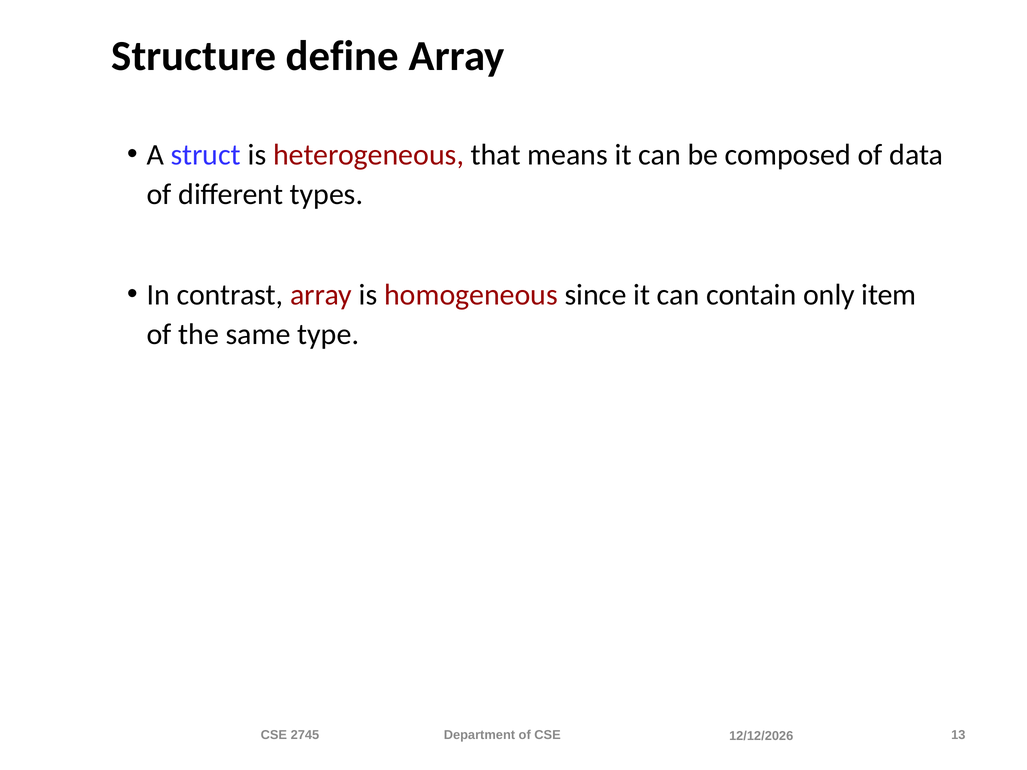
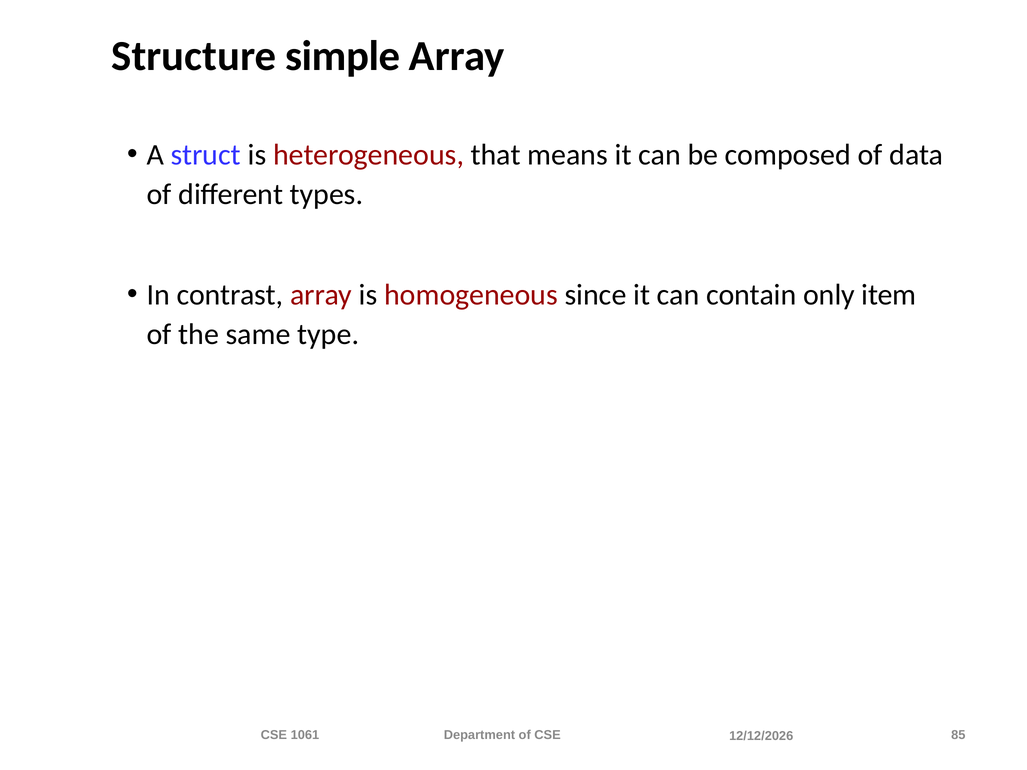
define: define -> simple (343, 56)
2745: 2745 -> 1061 (305, 735)
13: 13 -> 85 (958, 735)
